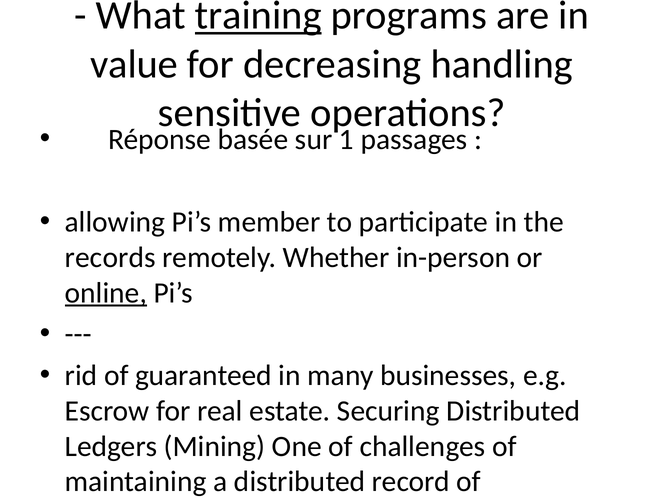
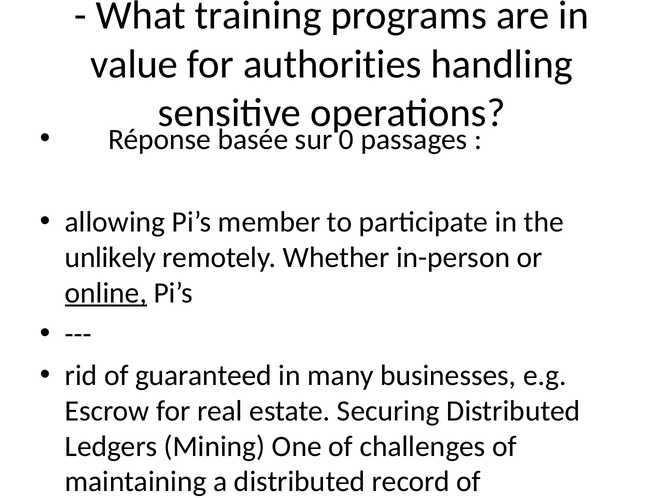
training underline: present -> none (258, 16)
decreasing: decreasing -> authorities (332, 64)
1: 1 -> 0 (346, 139)
records: records -> unlikely (110, 257)
